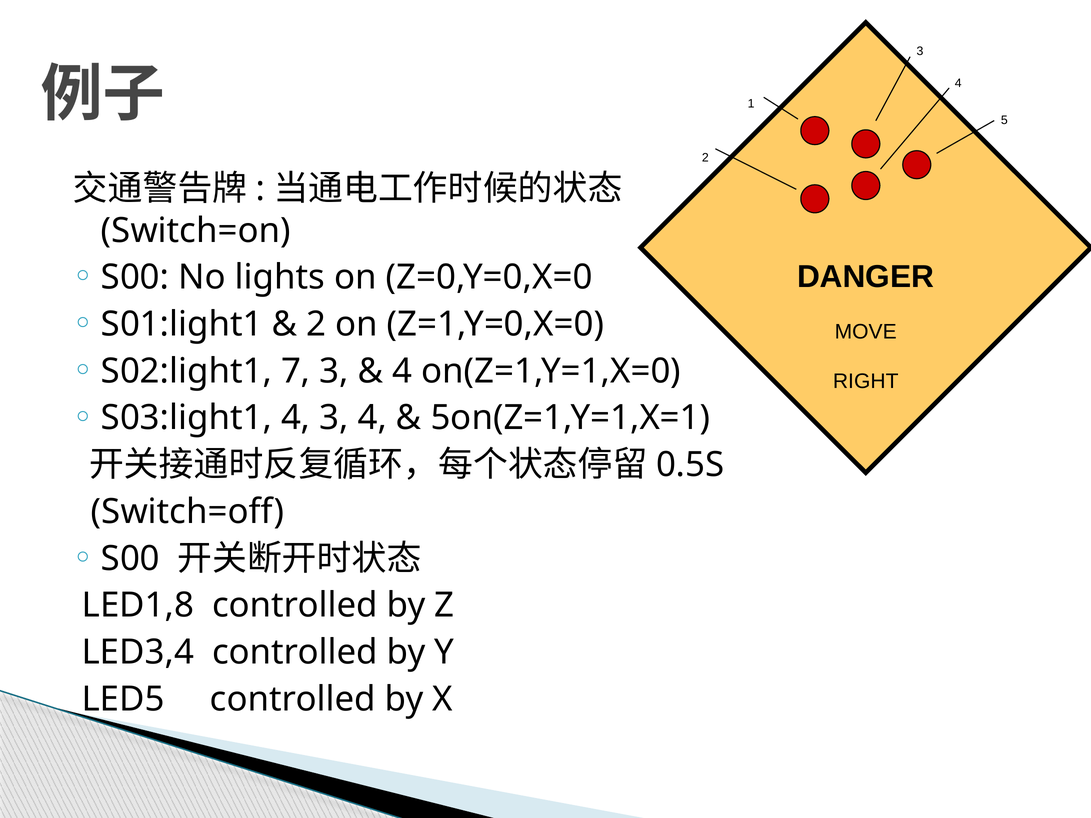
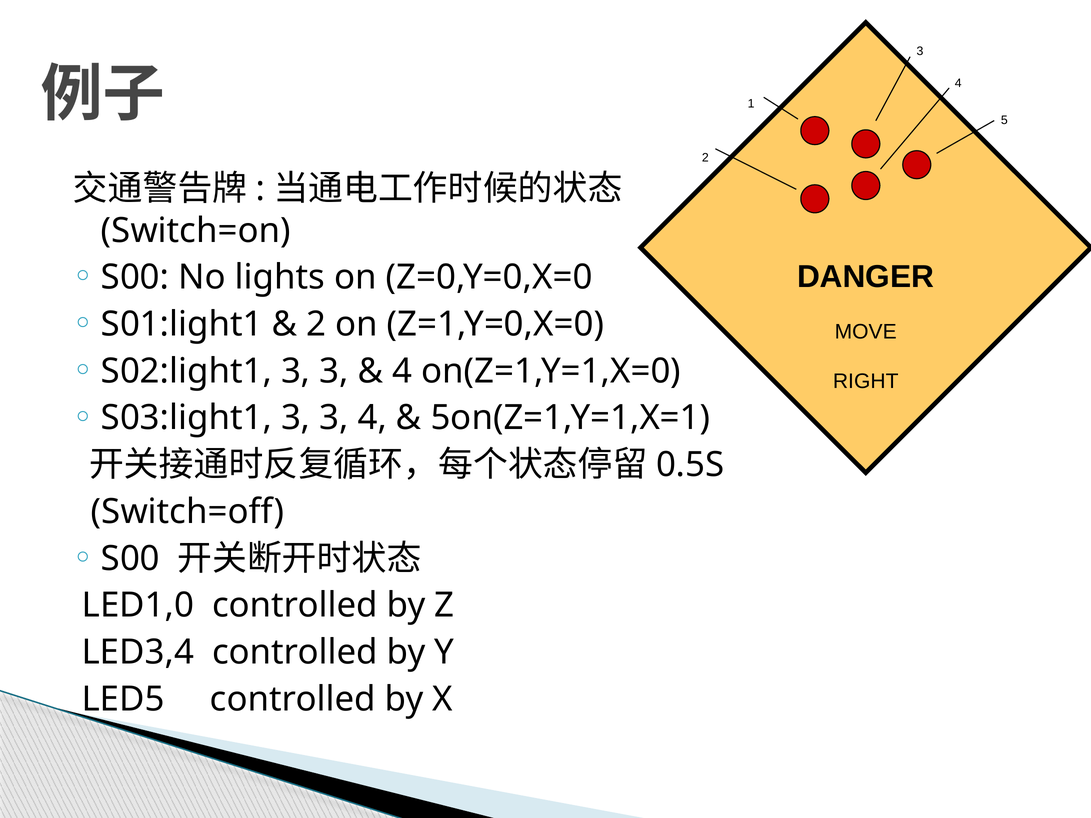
S02:light1 7: 7 -> 3 (296, 371)
S03:light1 4: 4 -> 3 (296, 418)
LED1,8: LED1,8 -> LED1,0 (138, 606)
